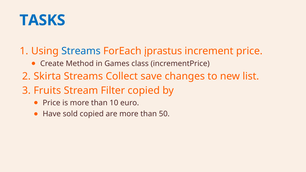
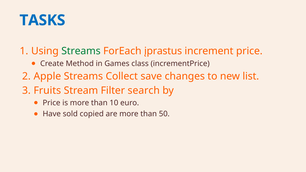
Streams colour: blue -> green (81, 51)
Skirta: Skirta -> Apple (47, 76)
Filter copied: copied -> search (144, 91)
